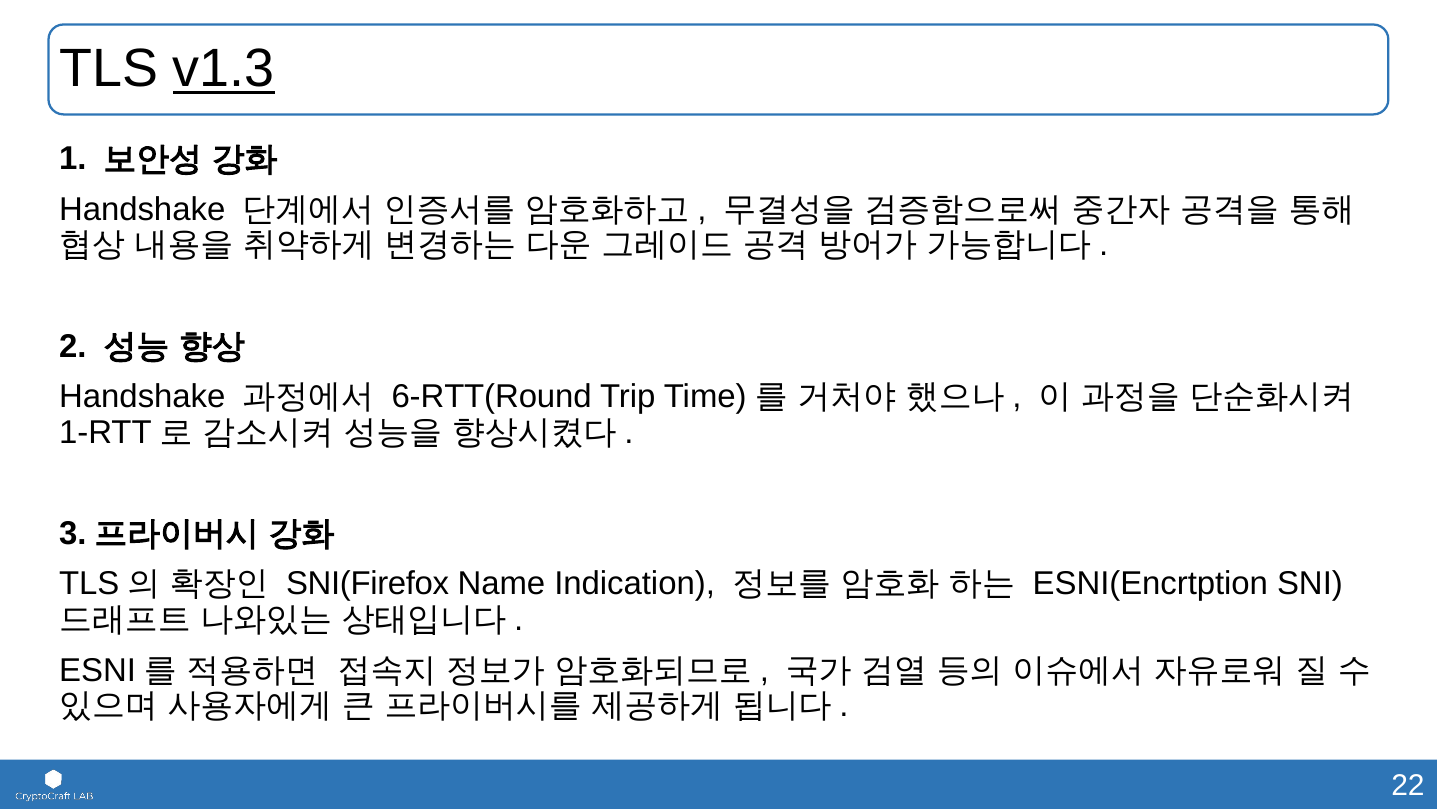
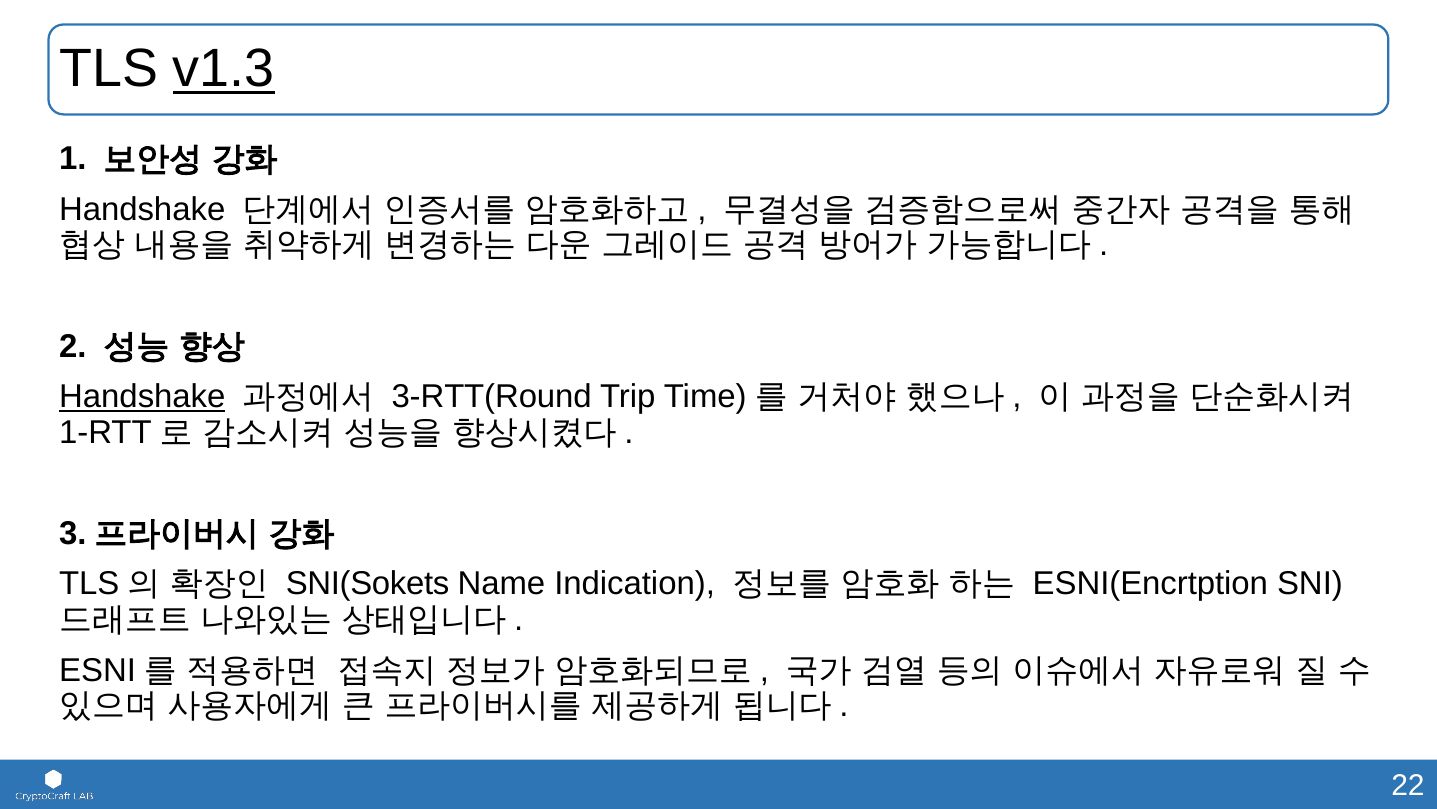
Handshake underline: none -> present (142, 396)
6-RTT(Round: 6-RTT(Round -> 3-RTT(Round (492, 396)
SNI(Firefox: SNI(Firefox -> SNI(Sokets (368, 584)
